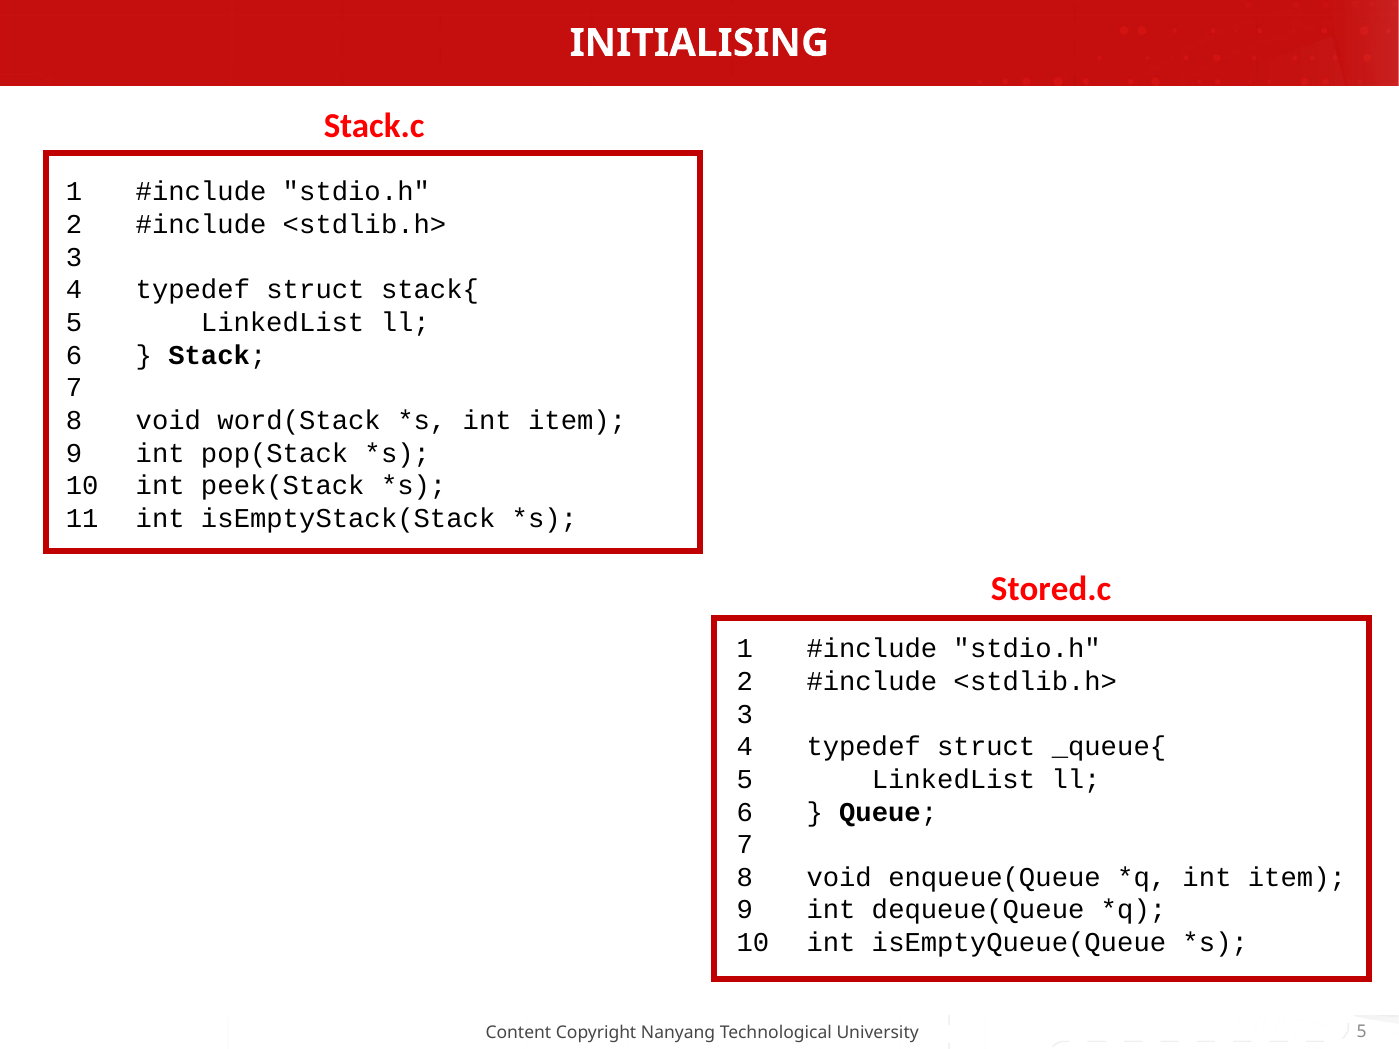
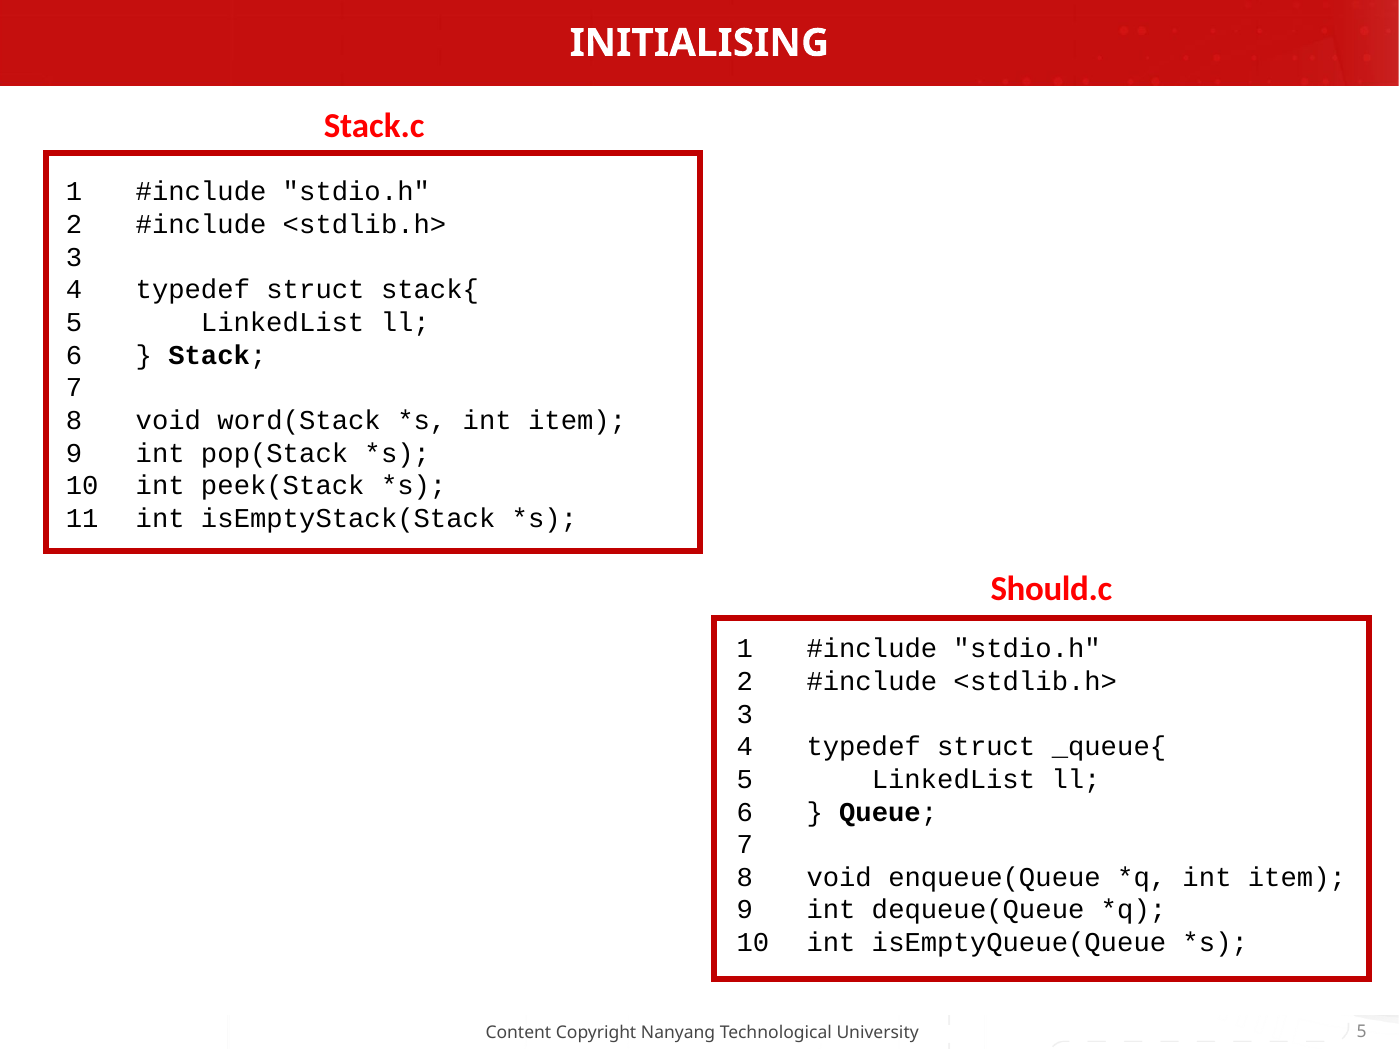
Stored.c: Stored.c -> Should.c (1051, 589)
